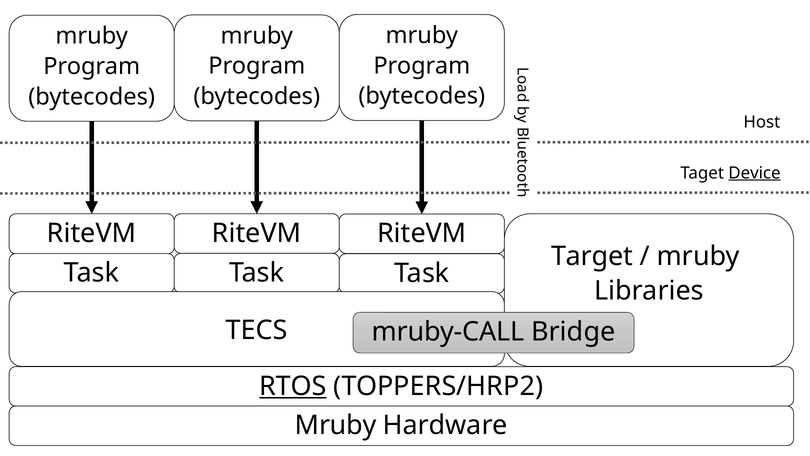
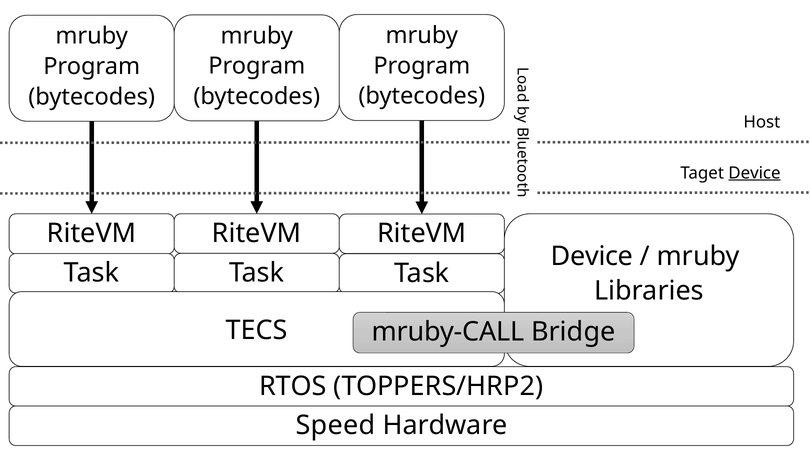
Target: Target -> Device (592, 256)
RTOS underline: present -> none (293, 386)
Mruby: Mruby -> Speed (335, 425)
